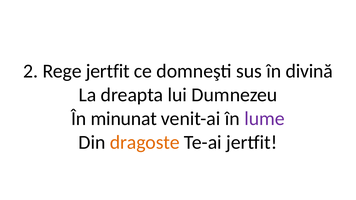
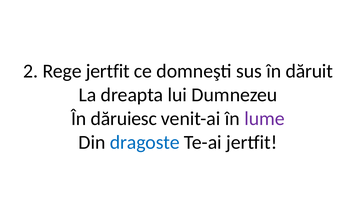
divină: divină -> dăruit (309, 71)
minunat: minunat -> dăruiesc (124, 119)
dragoste colour: orange -> blue (145, 142)
